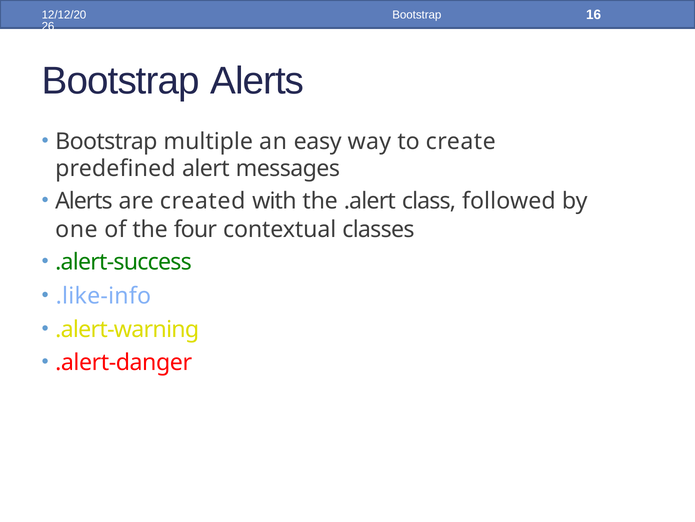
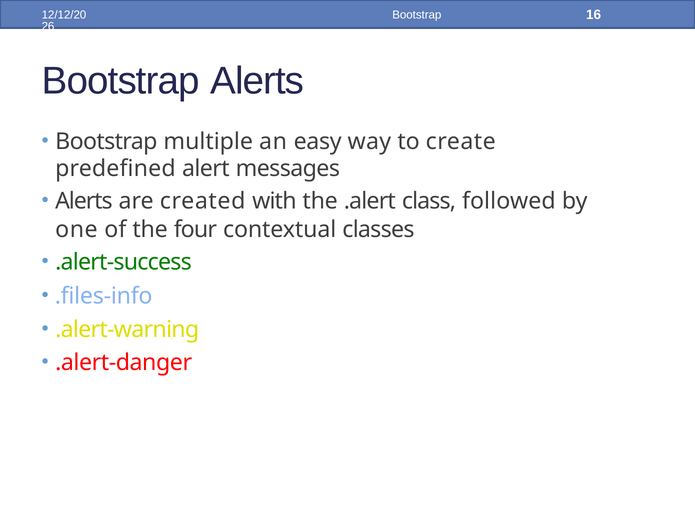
.like-info: .like-info -> .files-info (104, 295)
